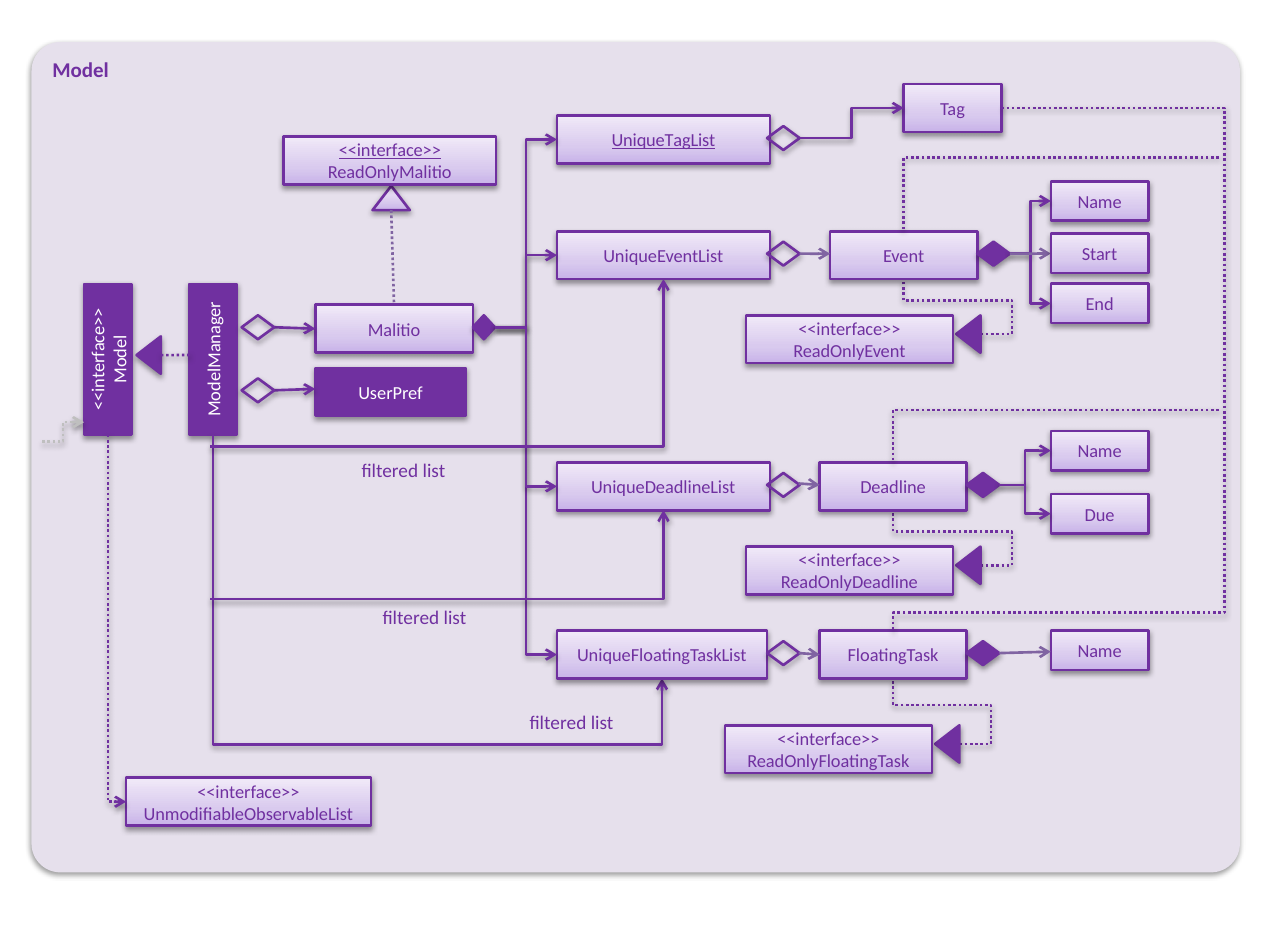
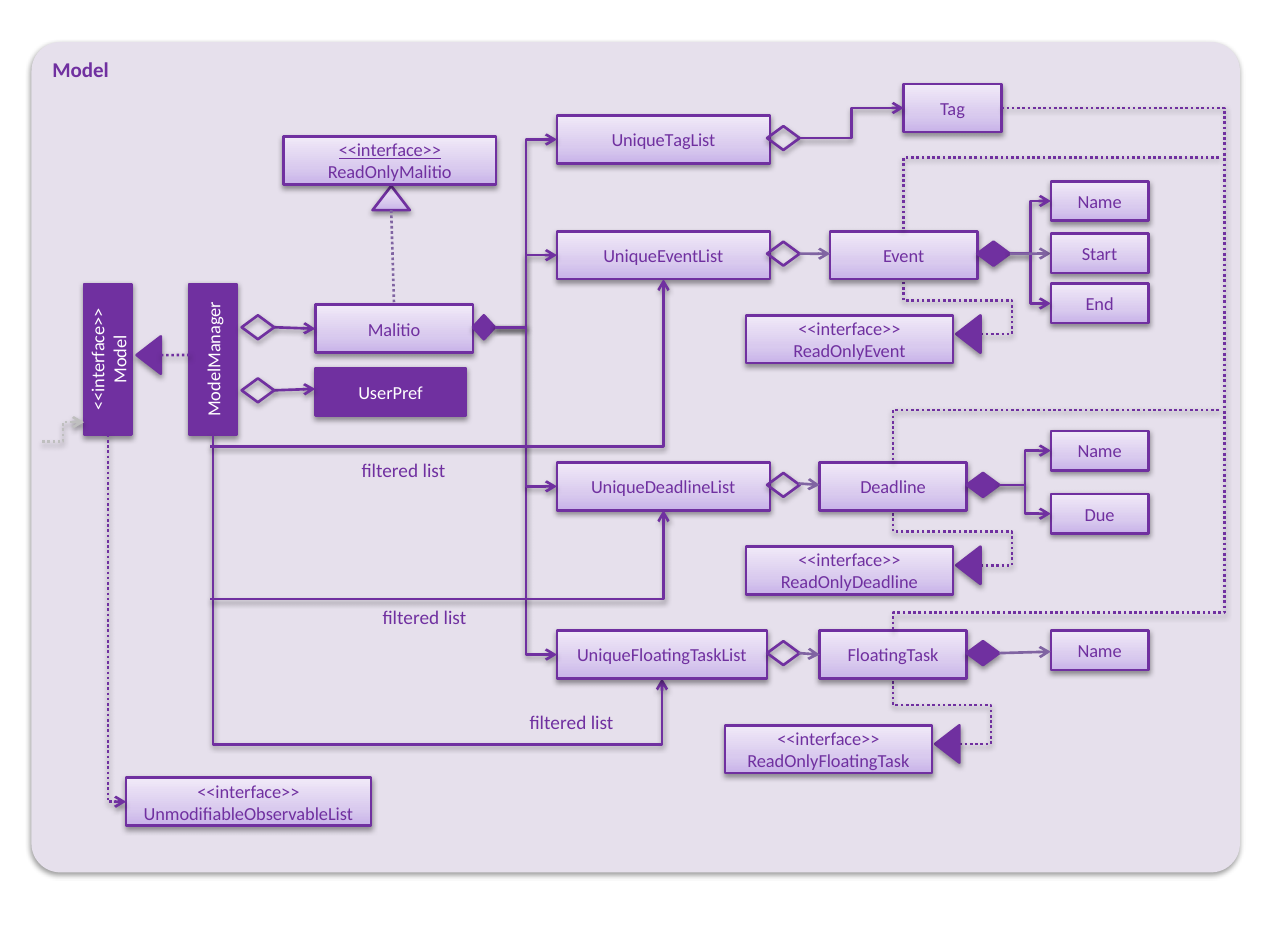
UniqueTagList underline: present -> none (663, 141)
